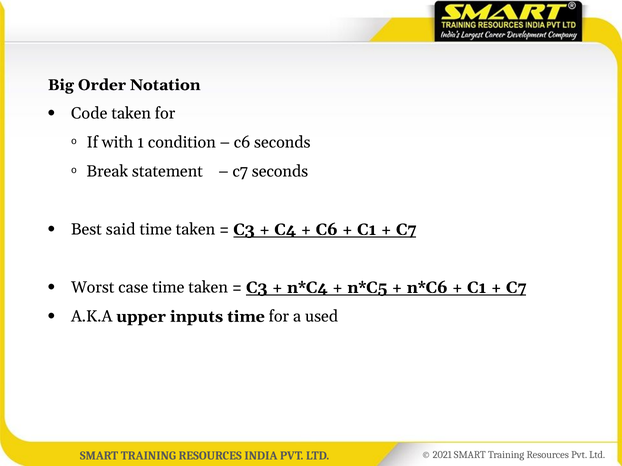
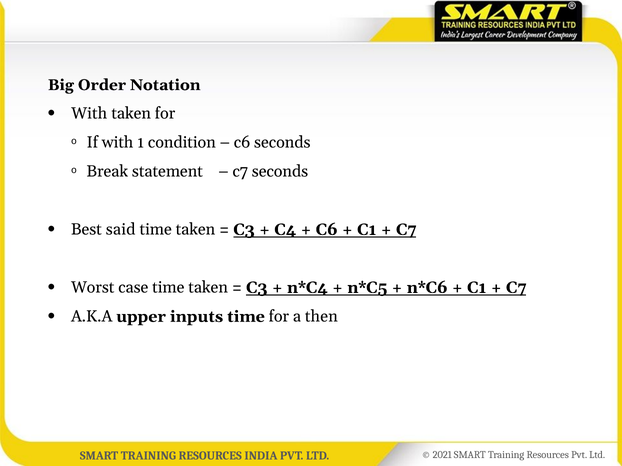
Code: Code -> With (89, 114)
used: used -> then (321, 317)
